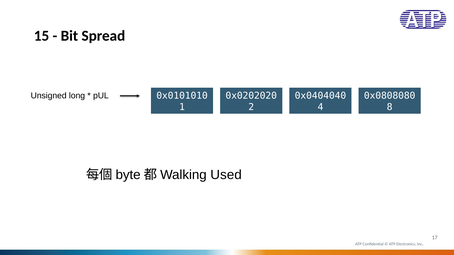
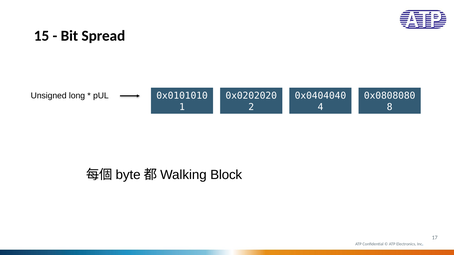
Used: Used -> Block (226, 175)
